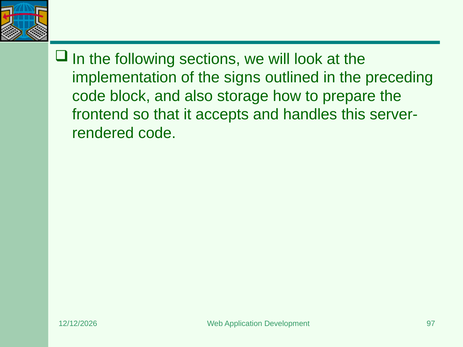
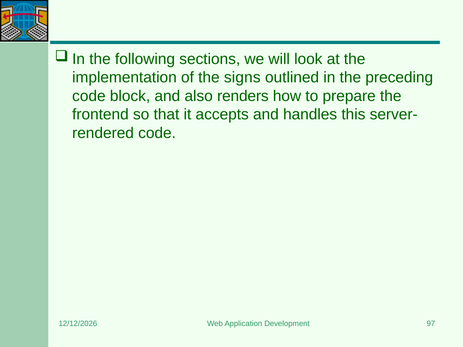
storage: storage -> renders (243, 96)
